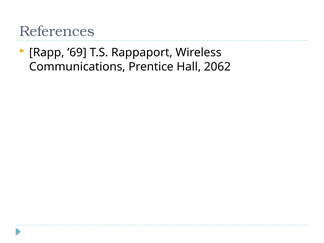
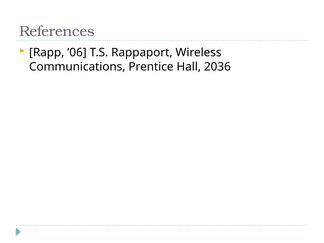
’69: ’69 -> ’06 (77, 53)
2062: 2062 -> 2036 (217, 67)
